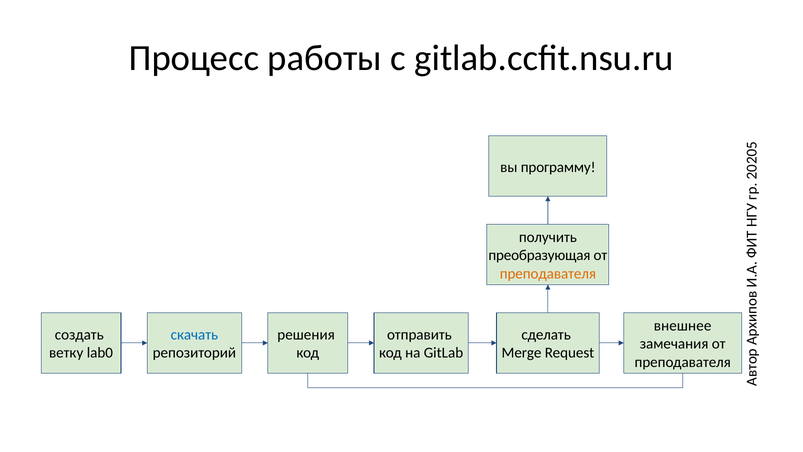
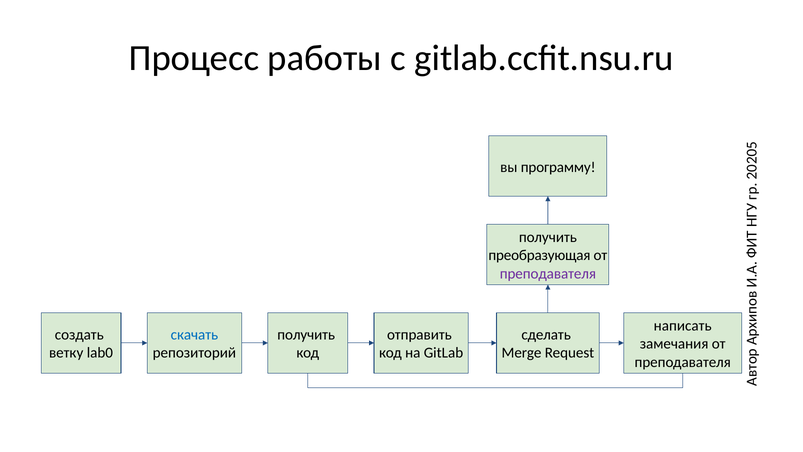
преподавателя colour: orange -> purple (548, 273)
внешнее: внешнее -> написать (683, 326)
решения: решения -> получить (306, 335)
